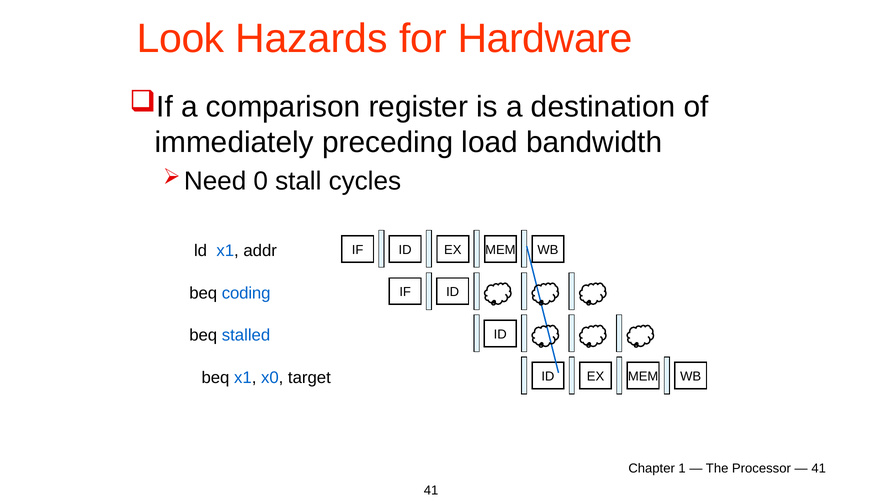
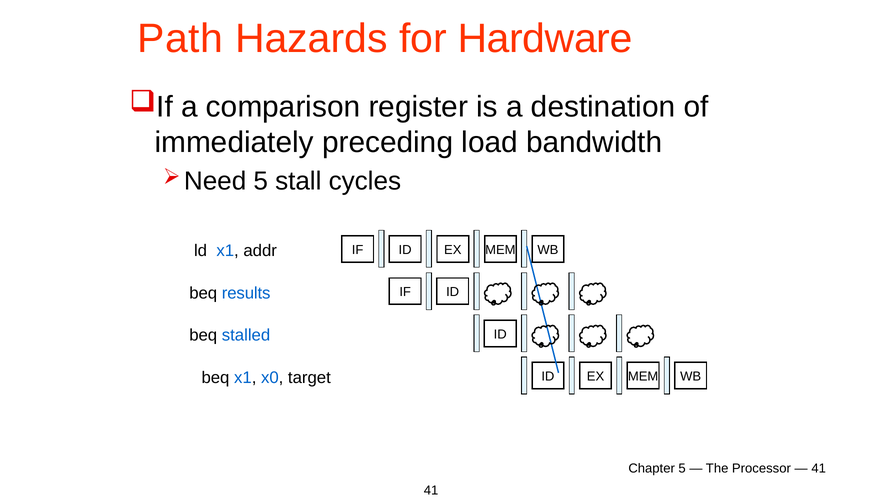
Look: Look -> Path (180, 39)
0: 0 -> 5 (261, 181)
coding: coding -> results (246, 293)
Chapter 1: 1 -> 5 (682, 469)
